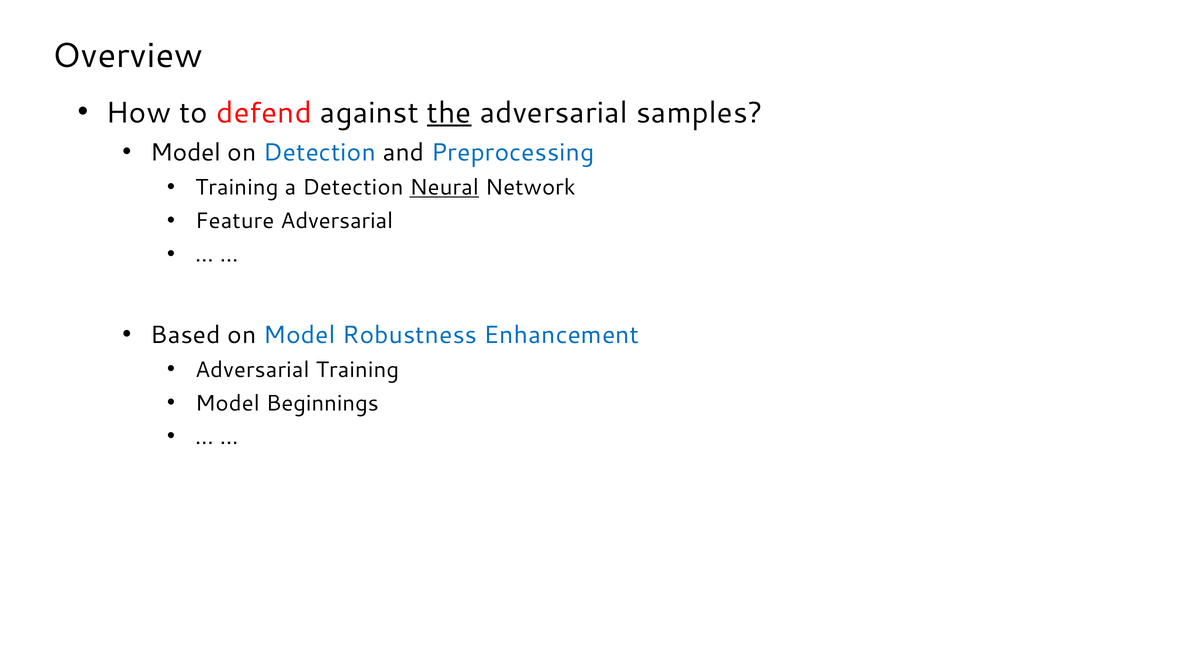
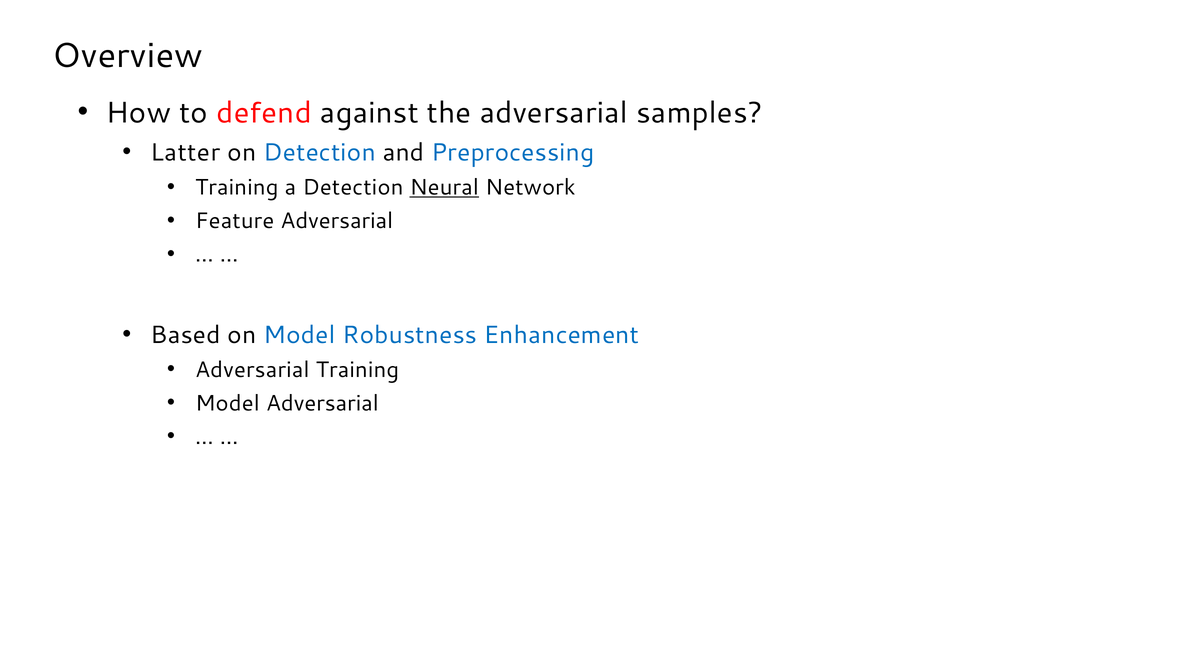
the underline: present -> none (449, 113)
Model: Model -> Latter (185, 153)
Model Beginnings: Beginnings -> Adversarial (322, 404)
